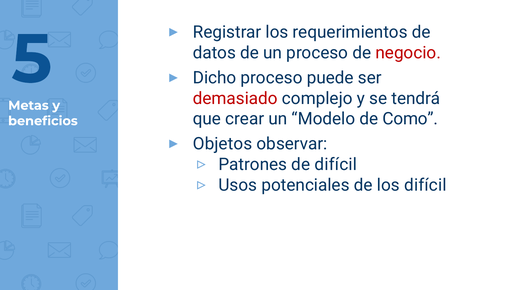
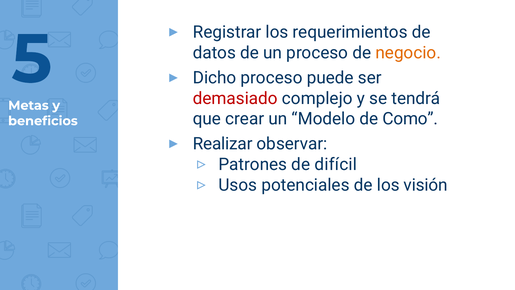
negocio colour: red -> orange (408, 53)
Objetos: Objetos -> Realizar (223, 144)
los difícil: difícil -> visión (426, 185)
